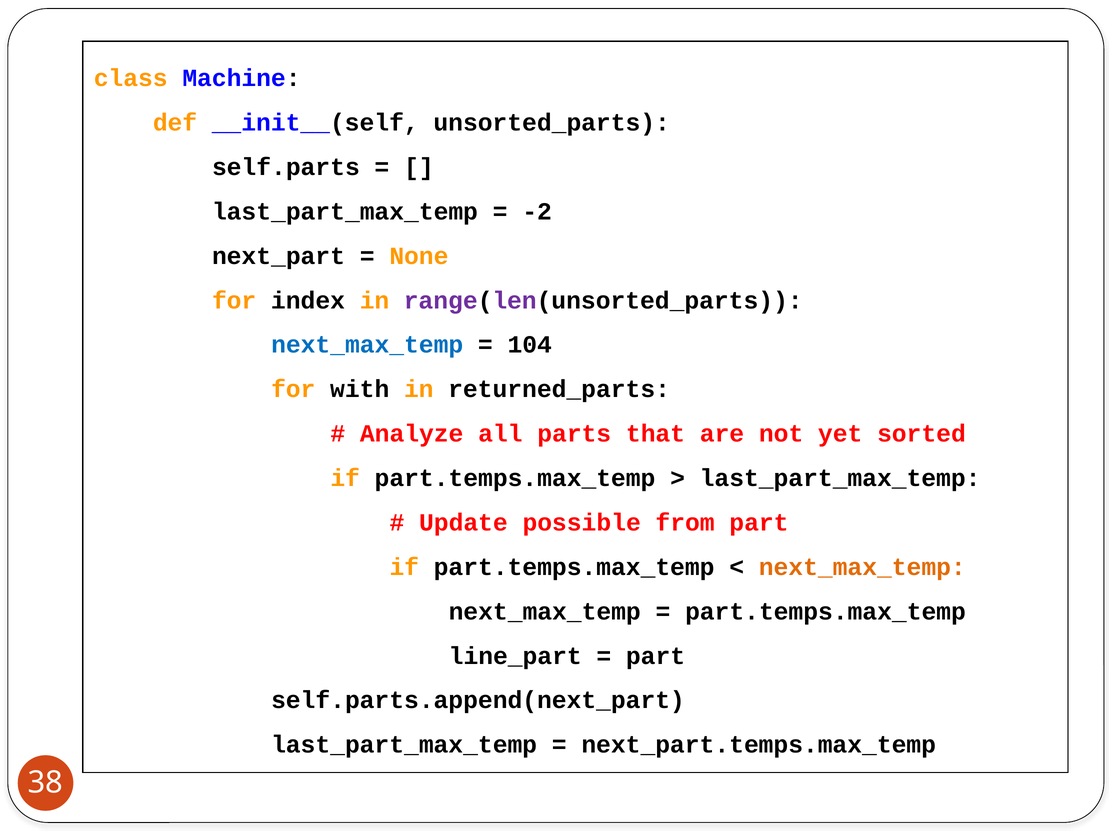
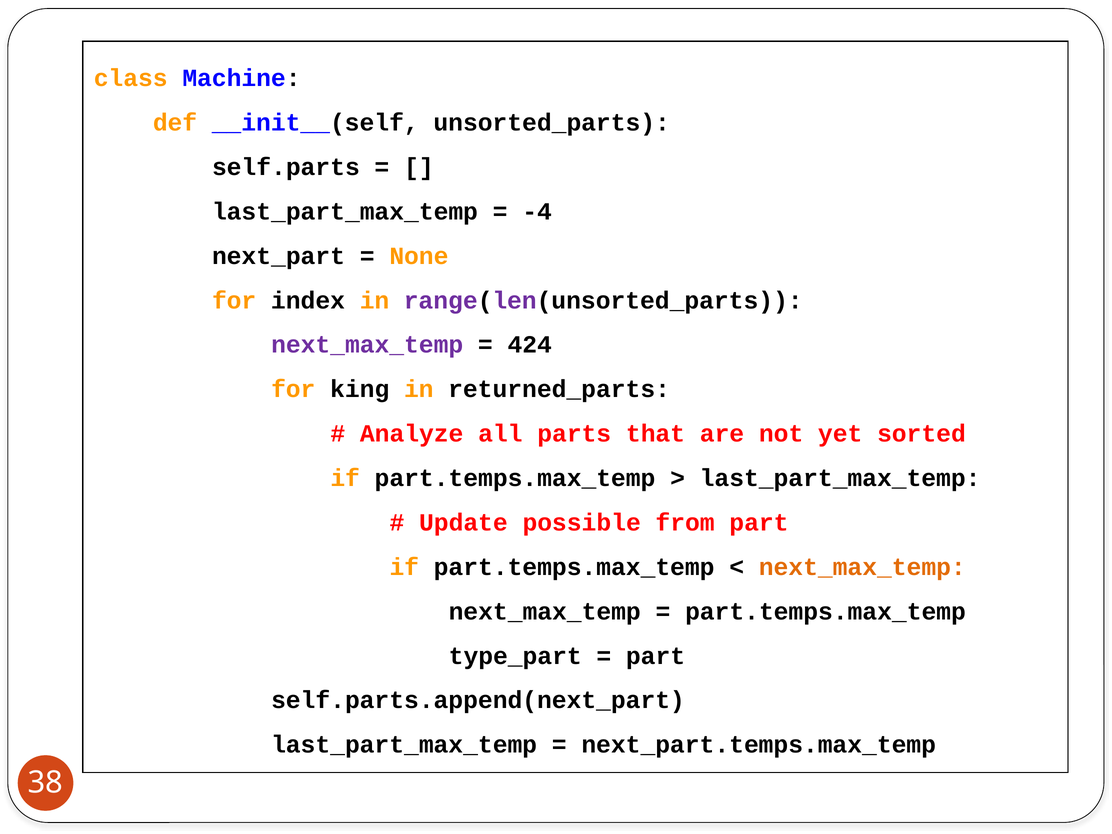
-2: -2 -> -4 (537, 211)
next_max_temp colour: blue -> purple (367, 345)
104: 104 -> 424 (530, 345)
with: with -> king (360, 389)
line_part: line_part -> type_part (515, 656)
